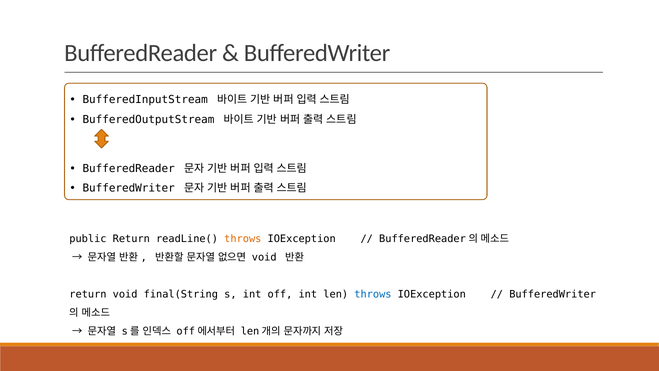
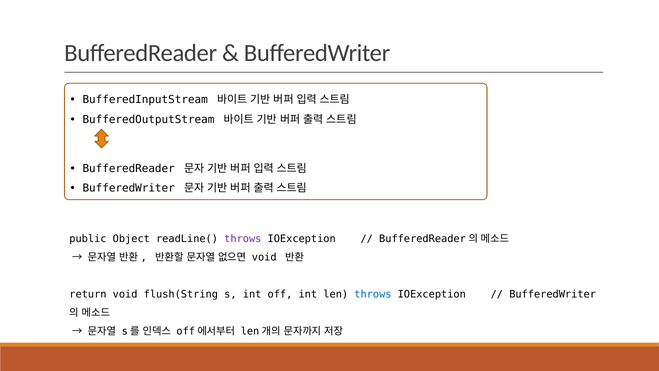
public Return: Return -> Object (131, 239)
throws colour: orange -> purple (243, 239)
final(String: final(String -> flush(String (181, 294)
